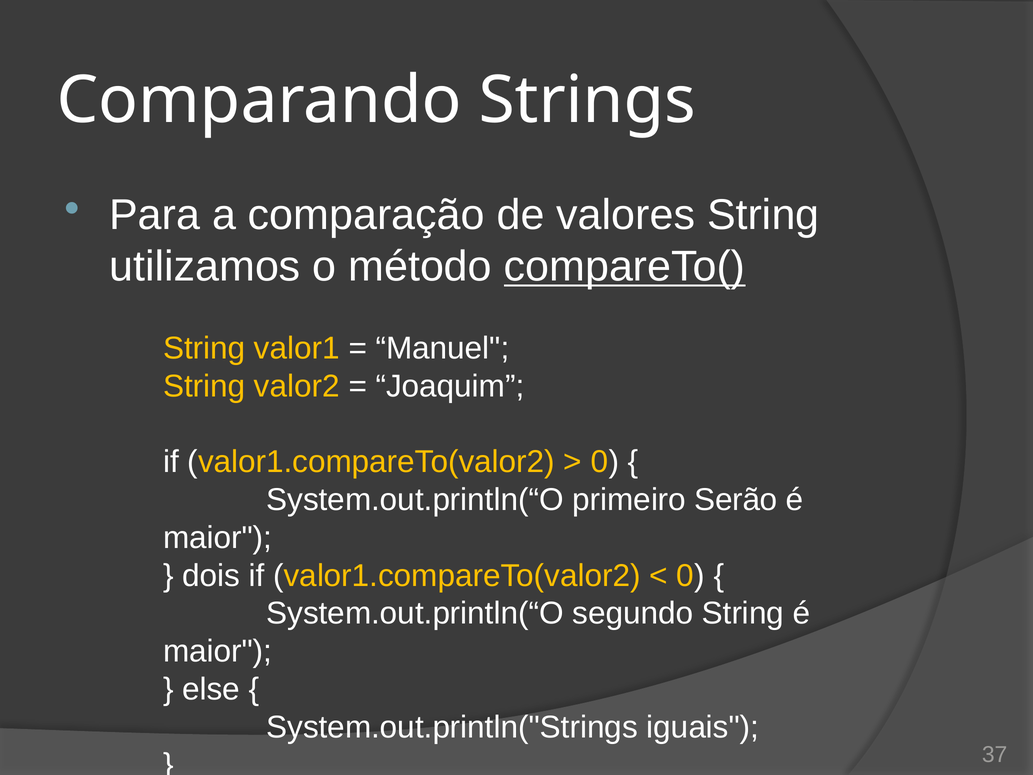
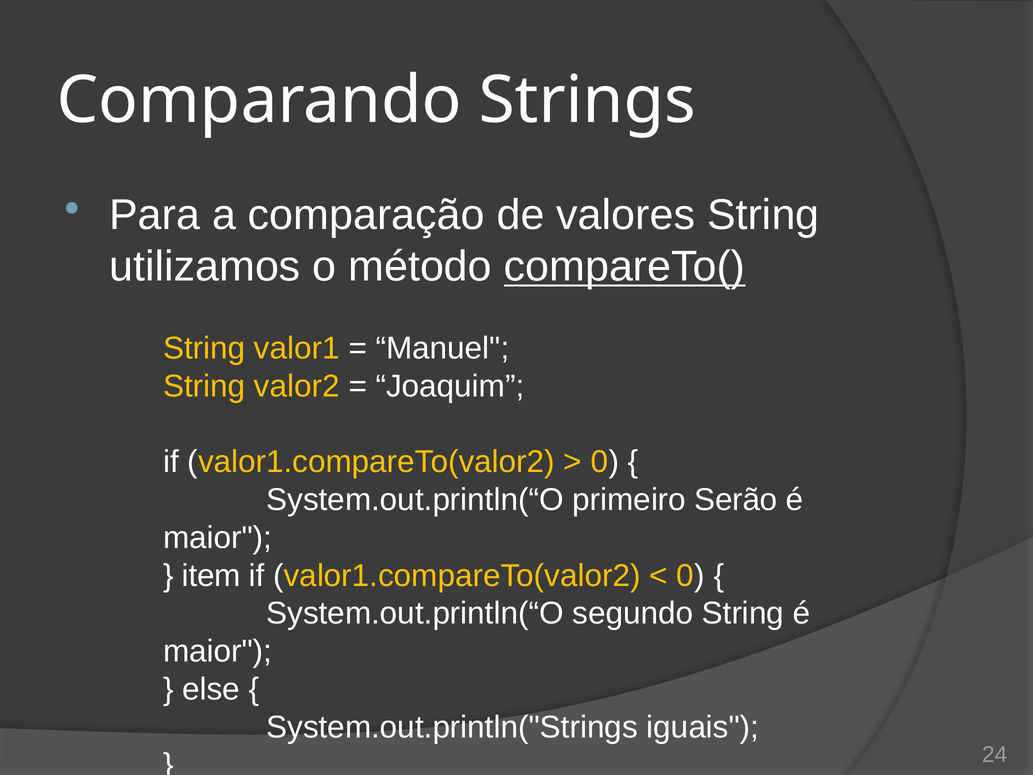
dois: dois -> item (211, 575)
37: 37 -> 24 (995, 754)
